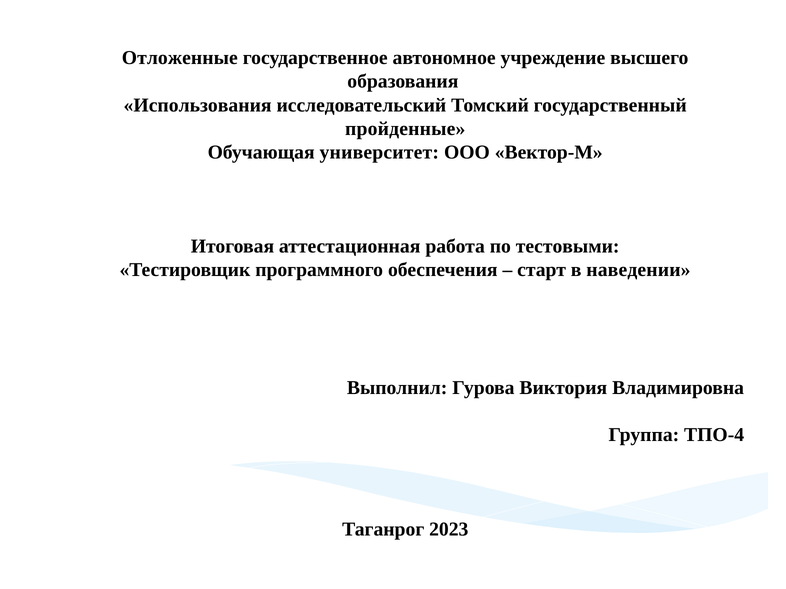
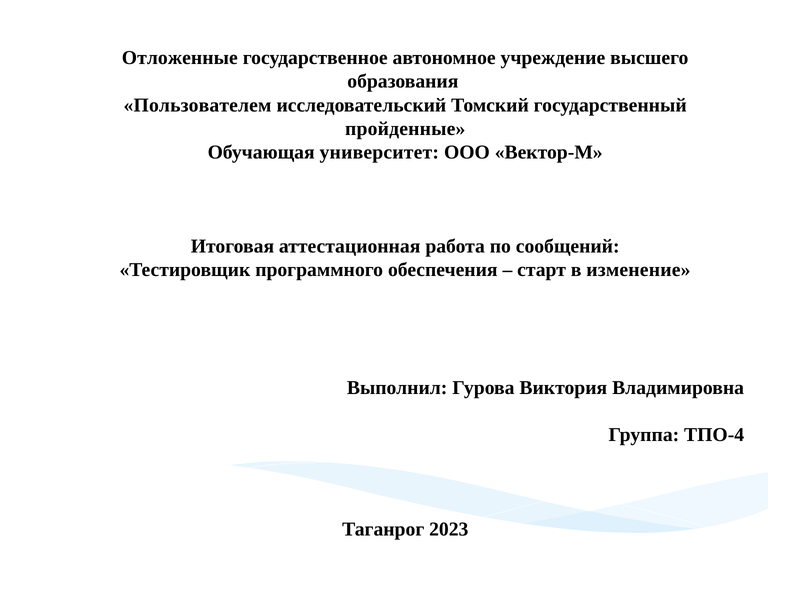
Использования: Использования -> Пользователем (198, 105)
тестовыми: тестовыми -> сообщений (568, 247)
наведении: наведении -> изменение (638, 270)
